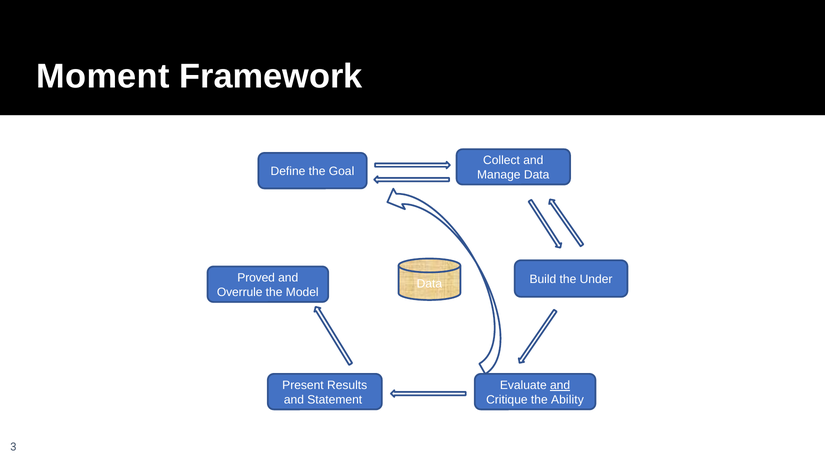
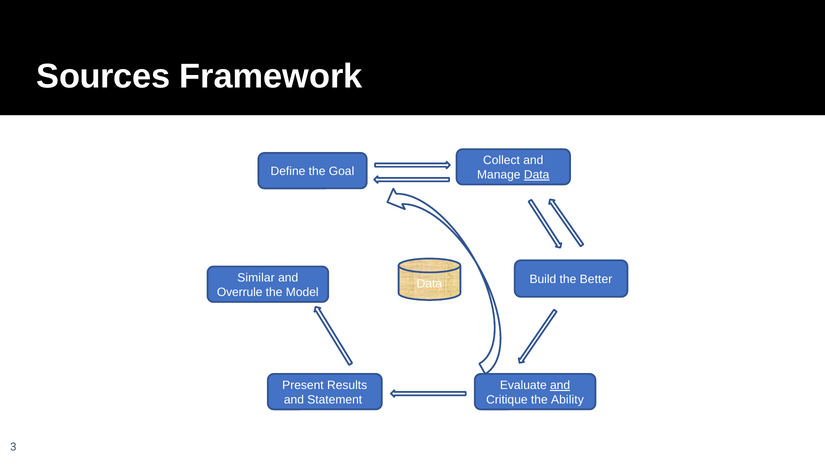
Moment: Moment -> Sources (103, 76)
Data underline: none -> present (537, 175)
Proved: Proved -> Similar (256, 278)
Under: Under -> Better (596, 279)
